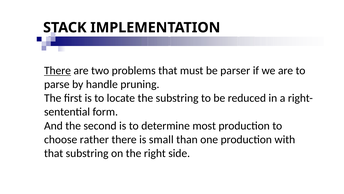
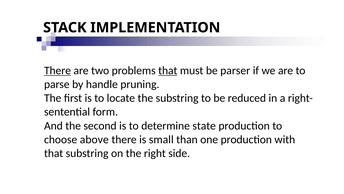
that underline: none -> present (168, 70)
most: most -> state (204, 125)
rather: rather -> above (94, 139)
